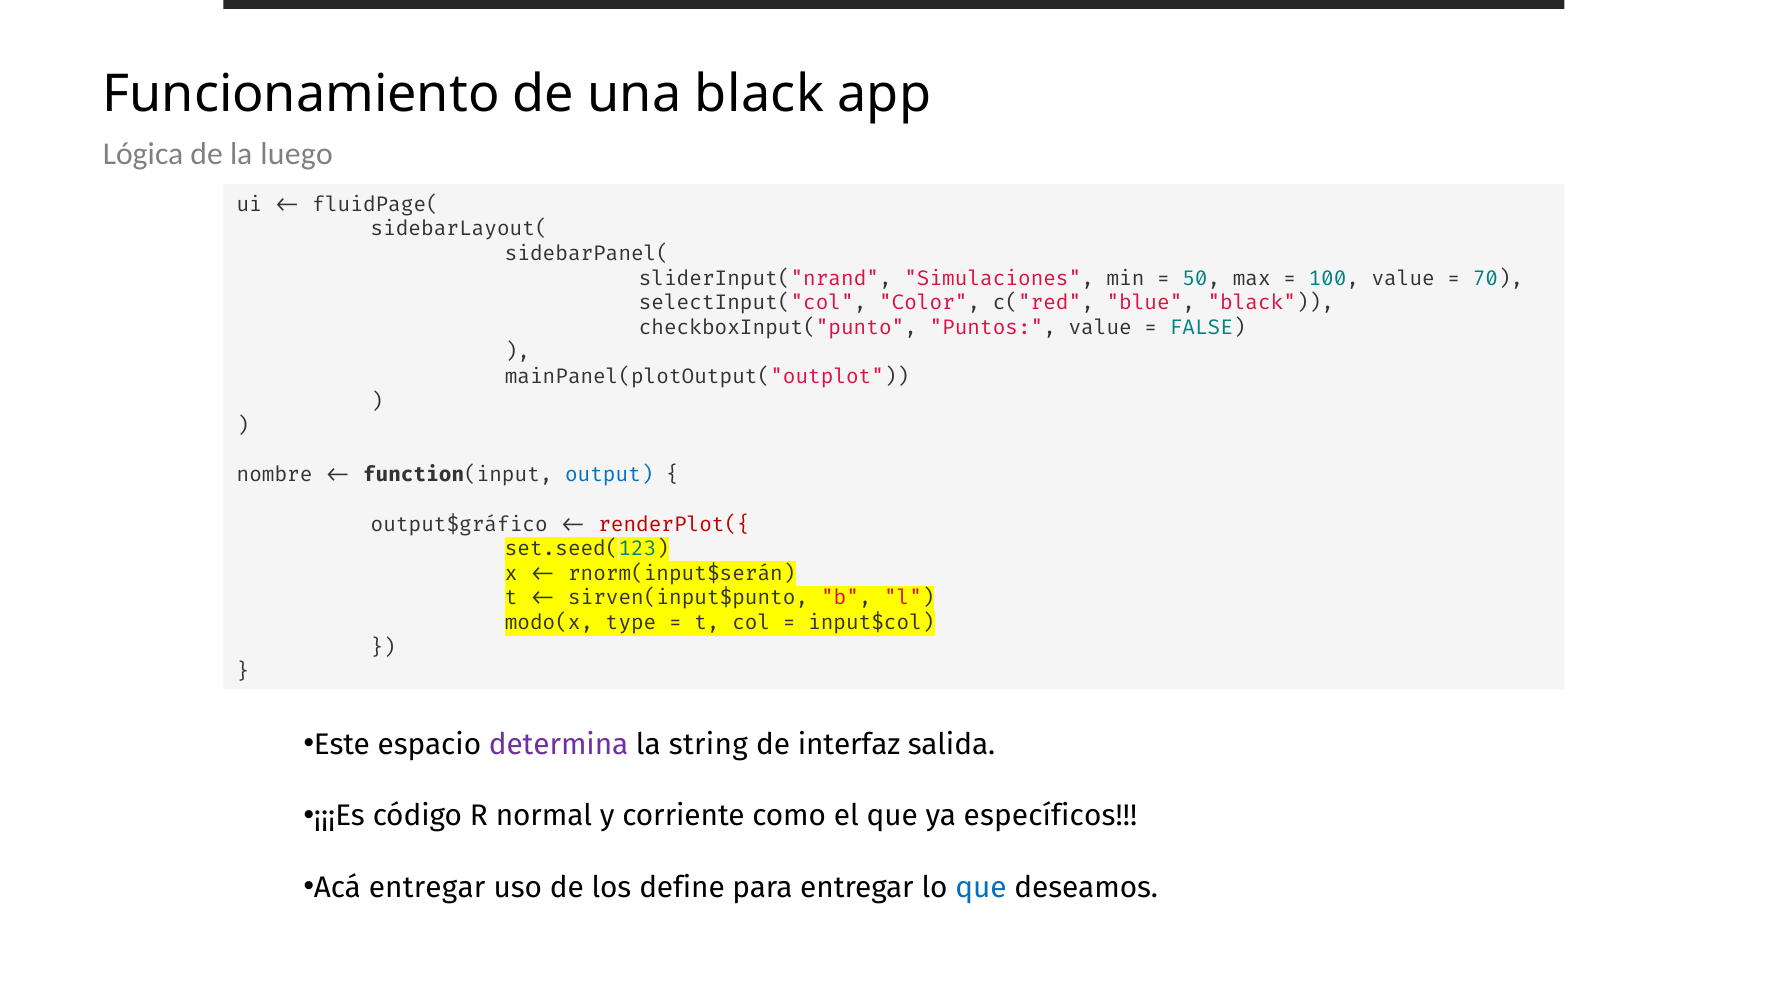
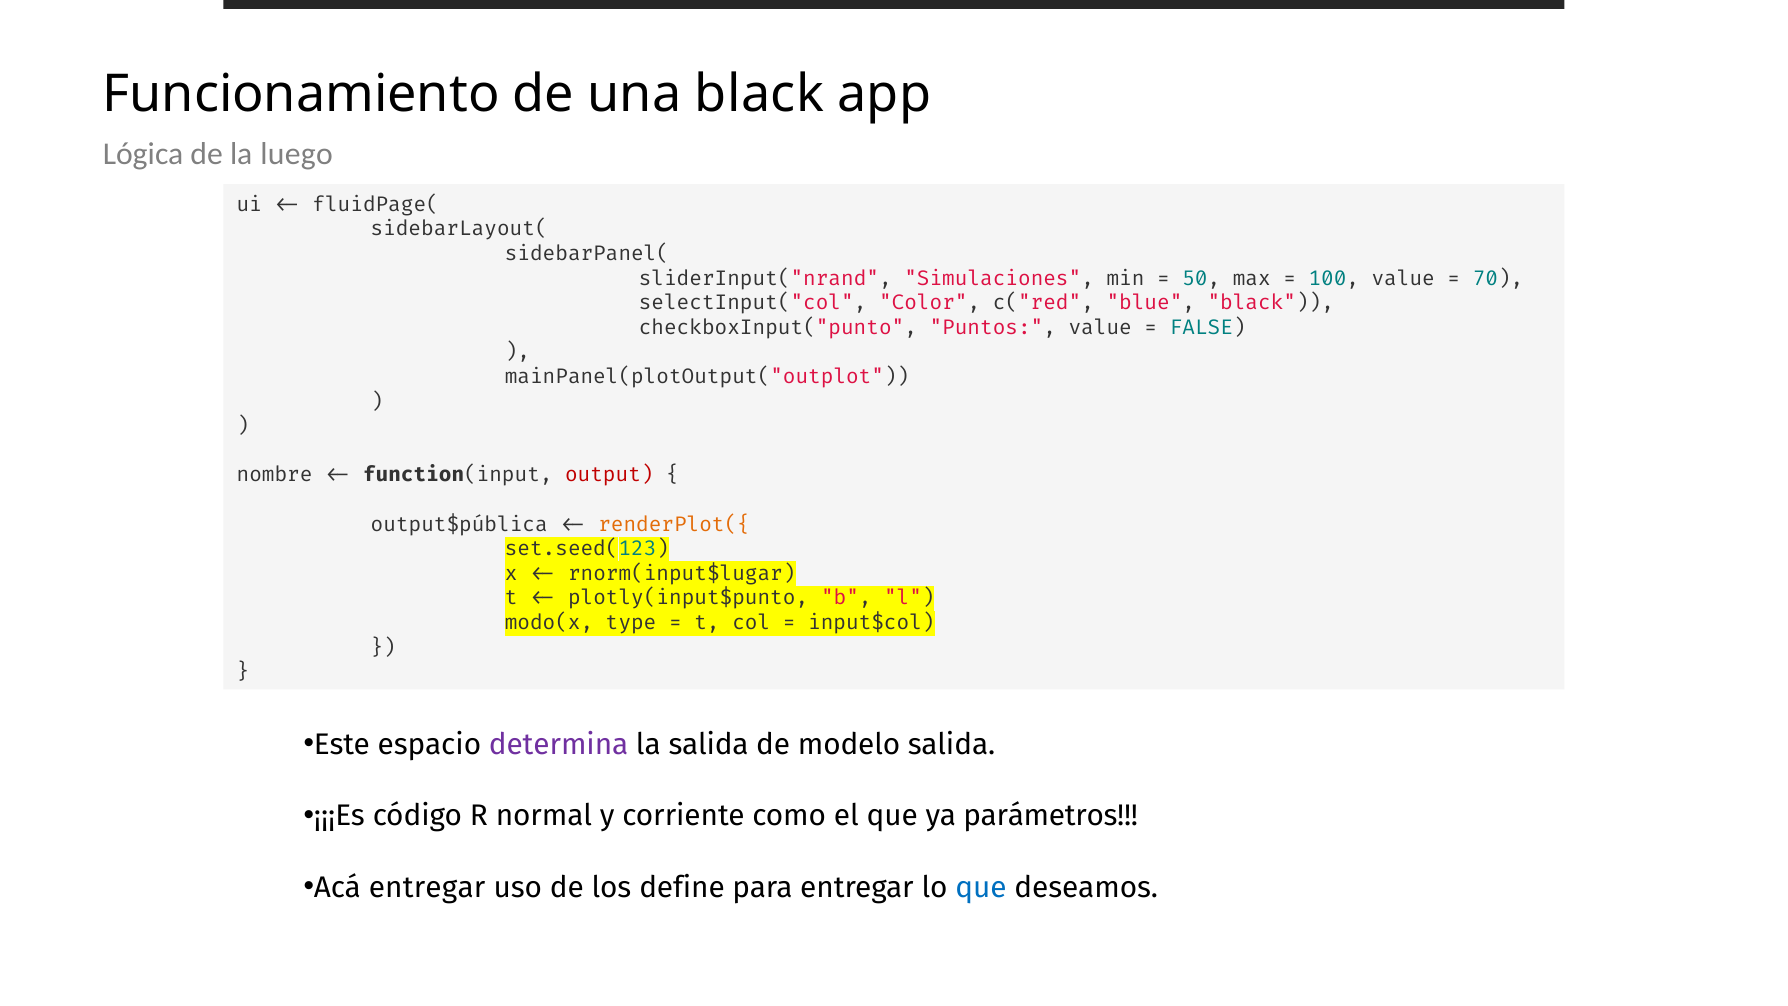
output colour: blue -> red (609, 475)
output$gráfico: output$gráfico -> output$pública (459, 524)
renderPlot({ colour: red -> orange (674, 524)
rnorm(input$serán: rnorm(input$serán -> rnorm(input$lugar (682, 573)
sirven(input$punto: sirven(input$punto -> plotly(input$punto (688, 598)
la string: string -> salida (709, 744)
interfaz: interfaz -> modelo (849, 744)
específicos: específicos -> parámetros (1051, 816)
